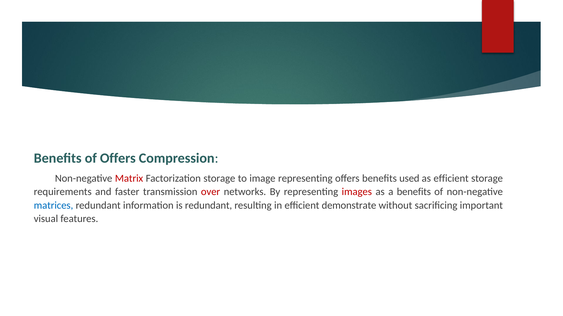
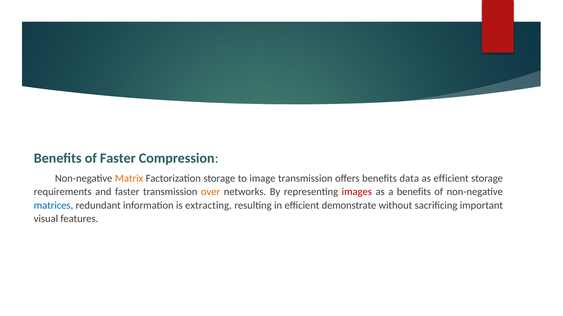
of Offers: Offers -> Faster (118, 159)
Matrix colour: red -> orange (129, 179)
image representing: representing -> transmission (305, 179)
used: used -> data (409, 179)
over colour: red -> orange (211, 192)
is redundant: redundant -> extracting (208, 206)
